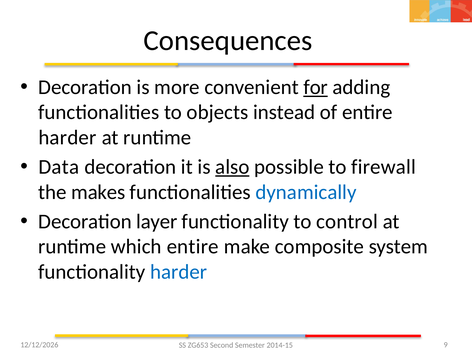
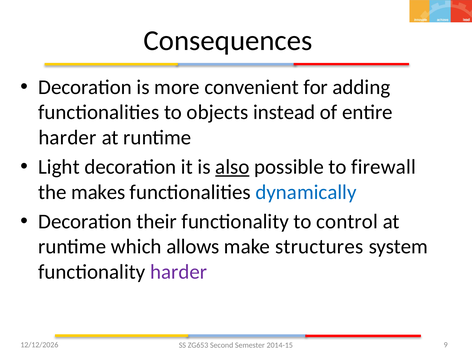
for underline: present -> none (316, 87)
Data: Data -> Light (59, 167)
layer: layer -> their (157, 222)
which entire: entire -> allows (193, 247)
composite: composite -> structures (319, 247)
harder colour: blue -> purple (179, 272)
